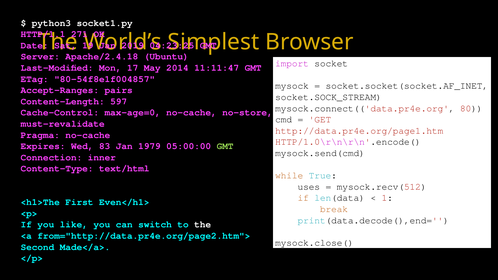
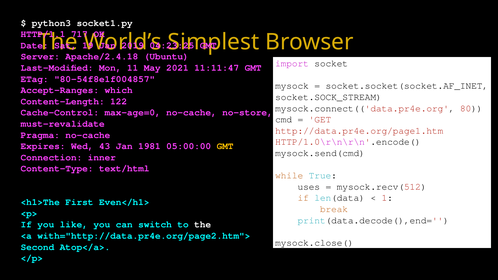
271: 271 -> 717 (79, 34)
17: 17 -> 11 (133, 68)
2014: 2014 -> 2021 (177, 68)
pairs: pairs -> which (119, 90)
597: 597 -> 122 (119, 101)
83: 83 -> 43 (105, 146)
1979: 1979 -> 1981 (149, 146)
GMT colour: light green -> yellow (225, 146)
from="http://data.pr4e.org/page2.htm">: from="http://data.pr4e.org/page2.htm"> -> with="http://data.pr4e.org/page2.htm"> (144, 236)
Made</a>: Made</a> -> Atop</a> (85, 247)
